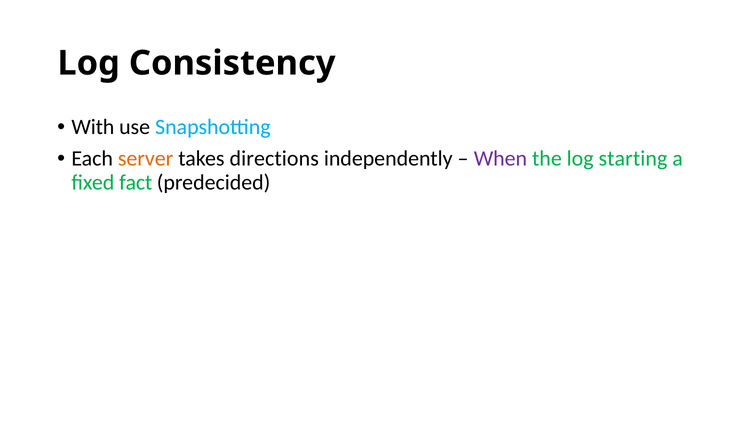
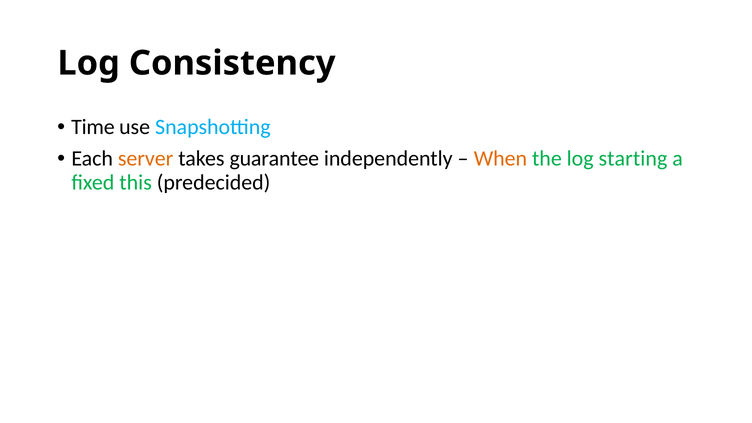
With: With -> Time (93, 127)
directions: directions -> guarantee (274, 159)
When colour: purple -> orange (500, 159)
fact: fact -> this (136, 182)
